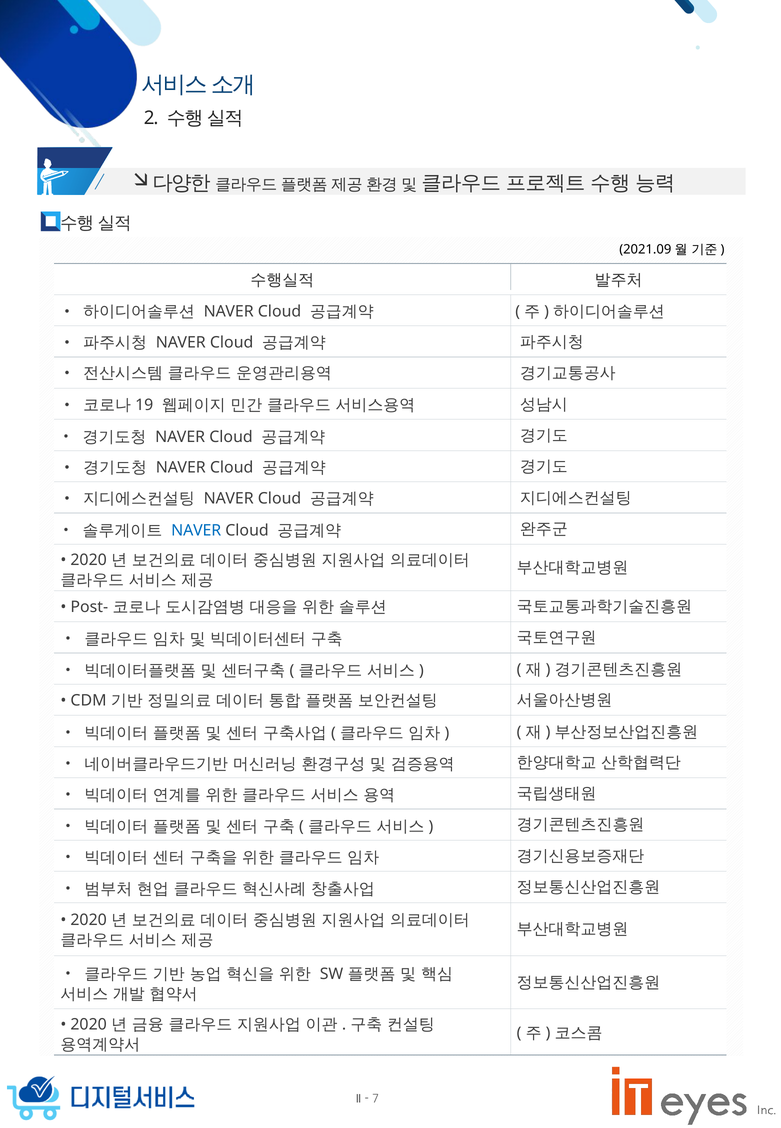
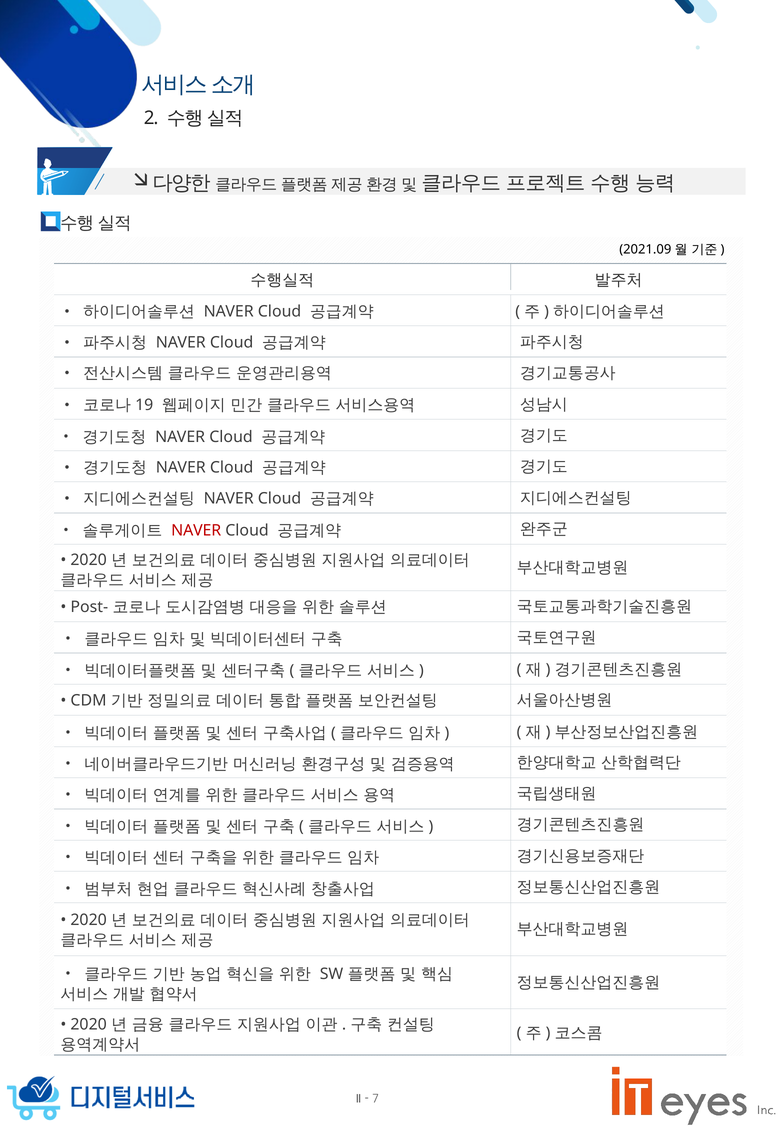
NAVER colour: blue -> red (196, 531)
